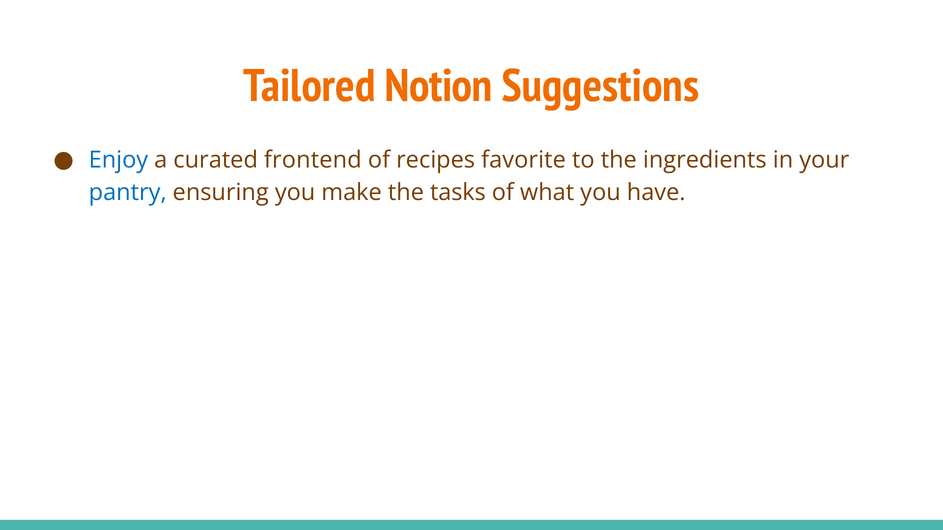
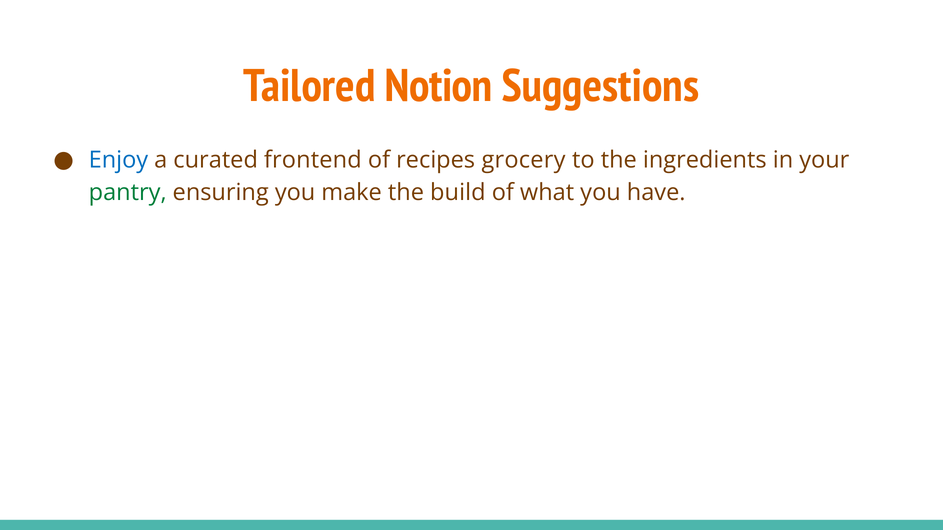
favorite: favorite -> grocery (523, 160)
pantry colour: blue -> green (128, 193)
tasks: tasks -> build (458, 193)
